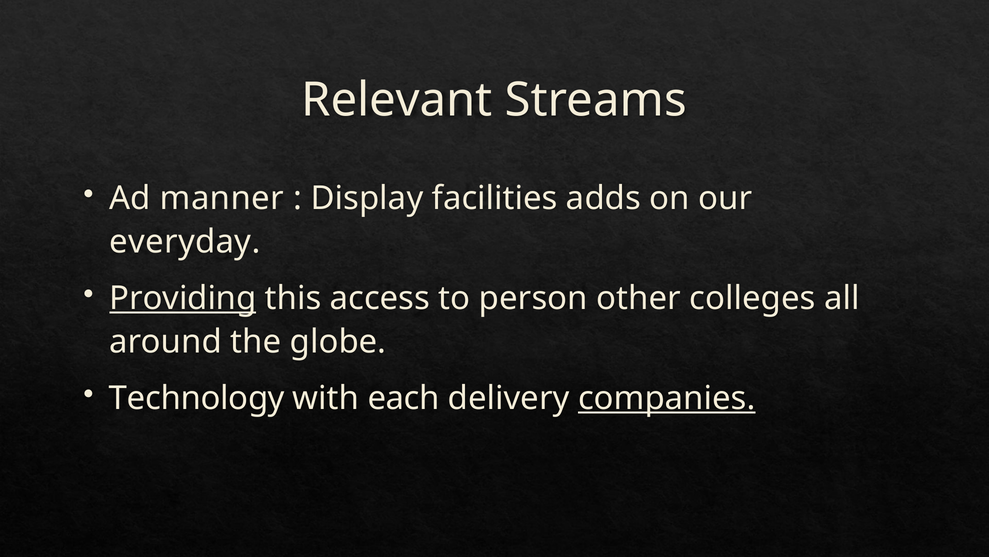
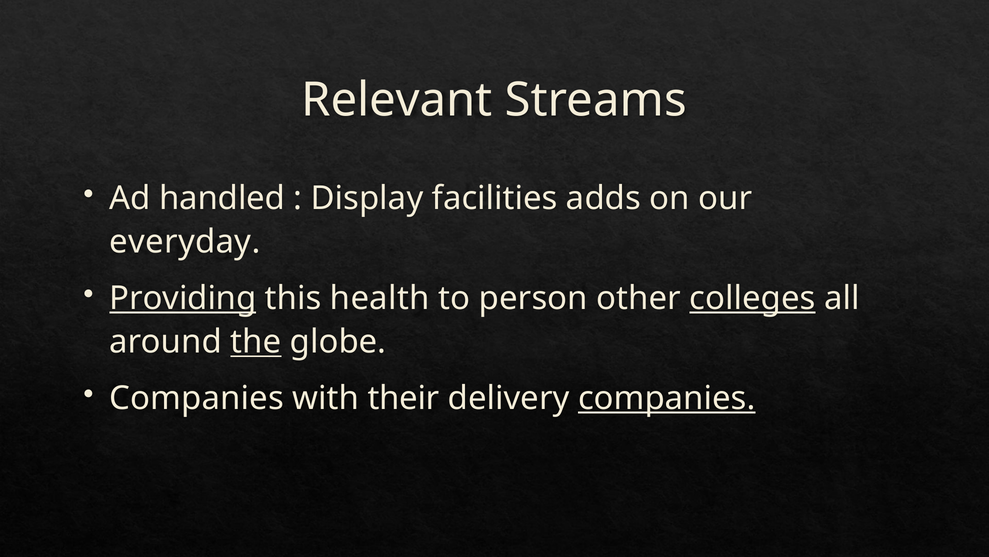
manner: manner -> handled (222, 198)
access: access -> health (380, 298)
colleges underline: none -> present (752, 298)
the underline: none -> present (256, 342)
Technology: Technology -> Companies (197, 398)
each: each -> their (404, 398)
